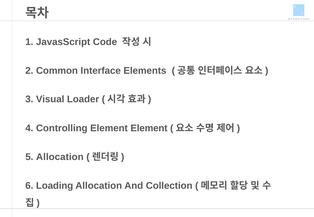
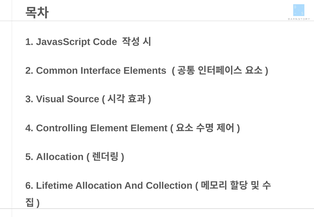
Loader: Loader -> Source (83, 99)
Loading: Loading -> Lifetime (55, 186)
